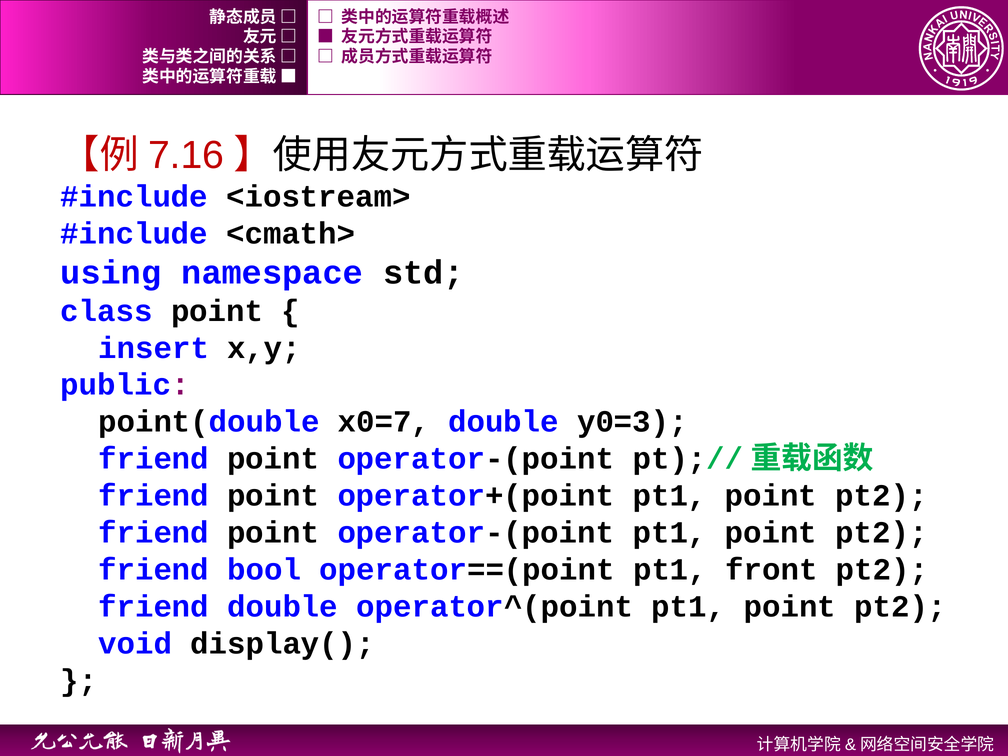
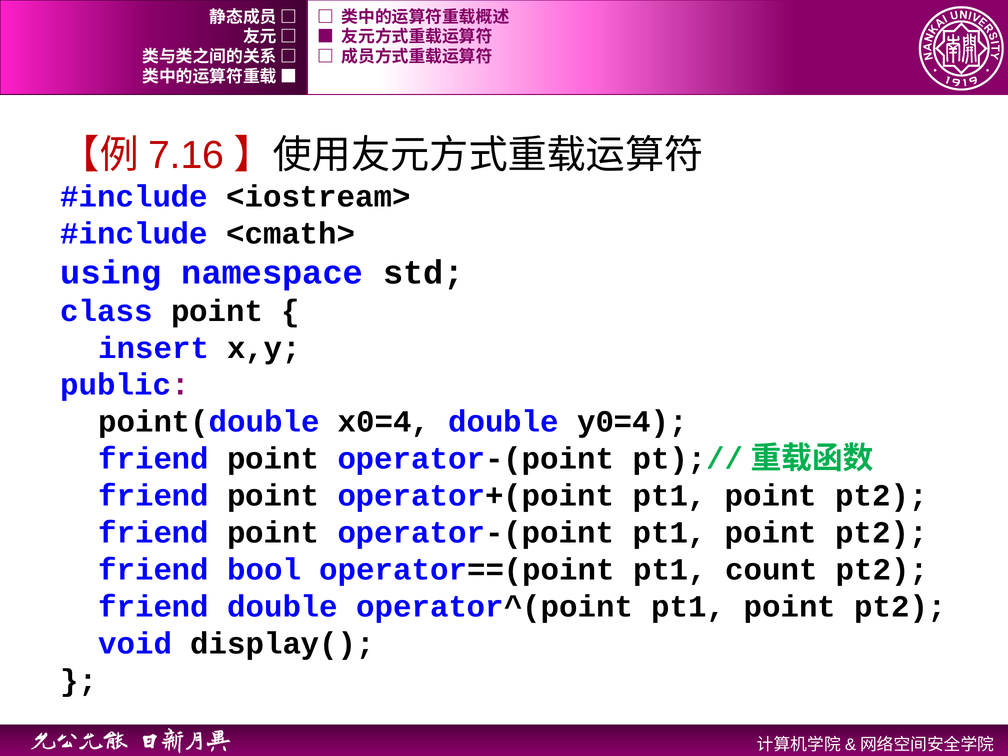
x0=7: x0=7 -> x0=4 (384, 422)
y0=3: y0=3 -> y0=4 (632, 422)
front: front -> count (771, 570)
